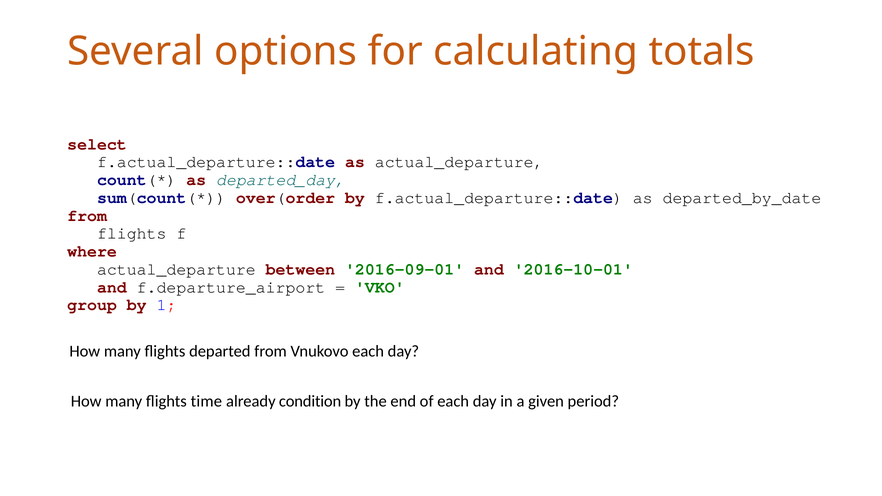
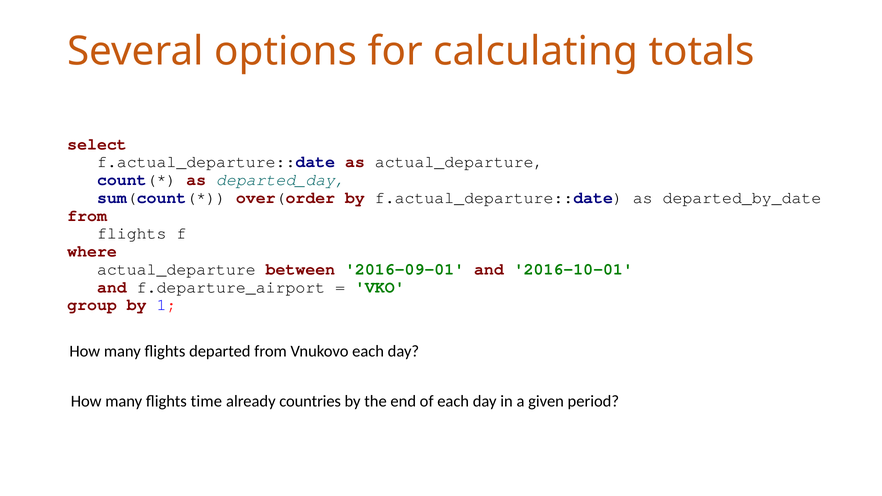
condition: condition -> countries (310, 401)
